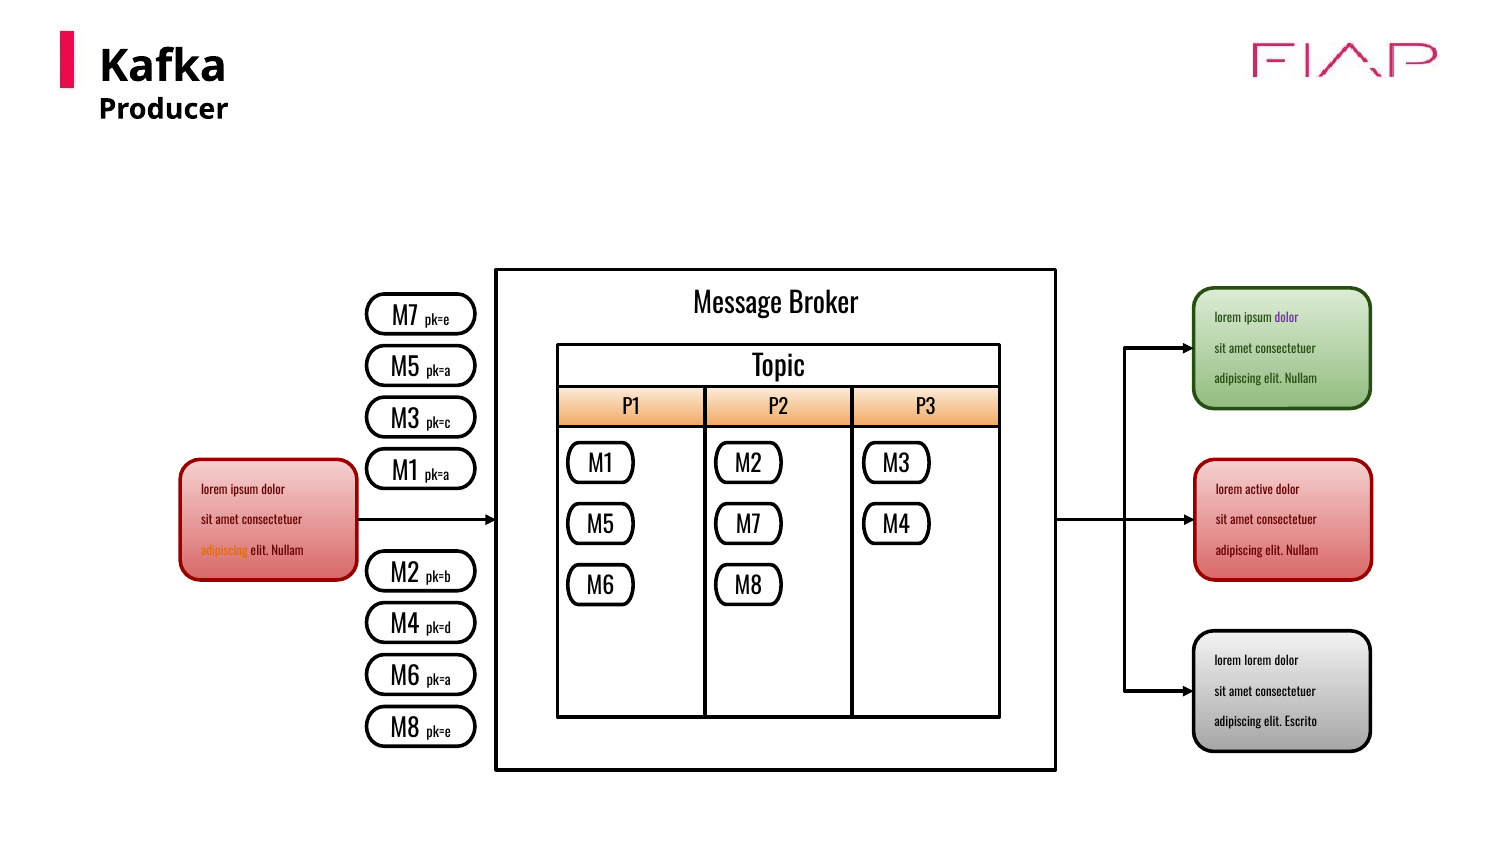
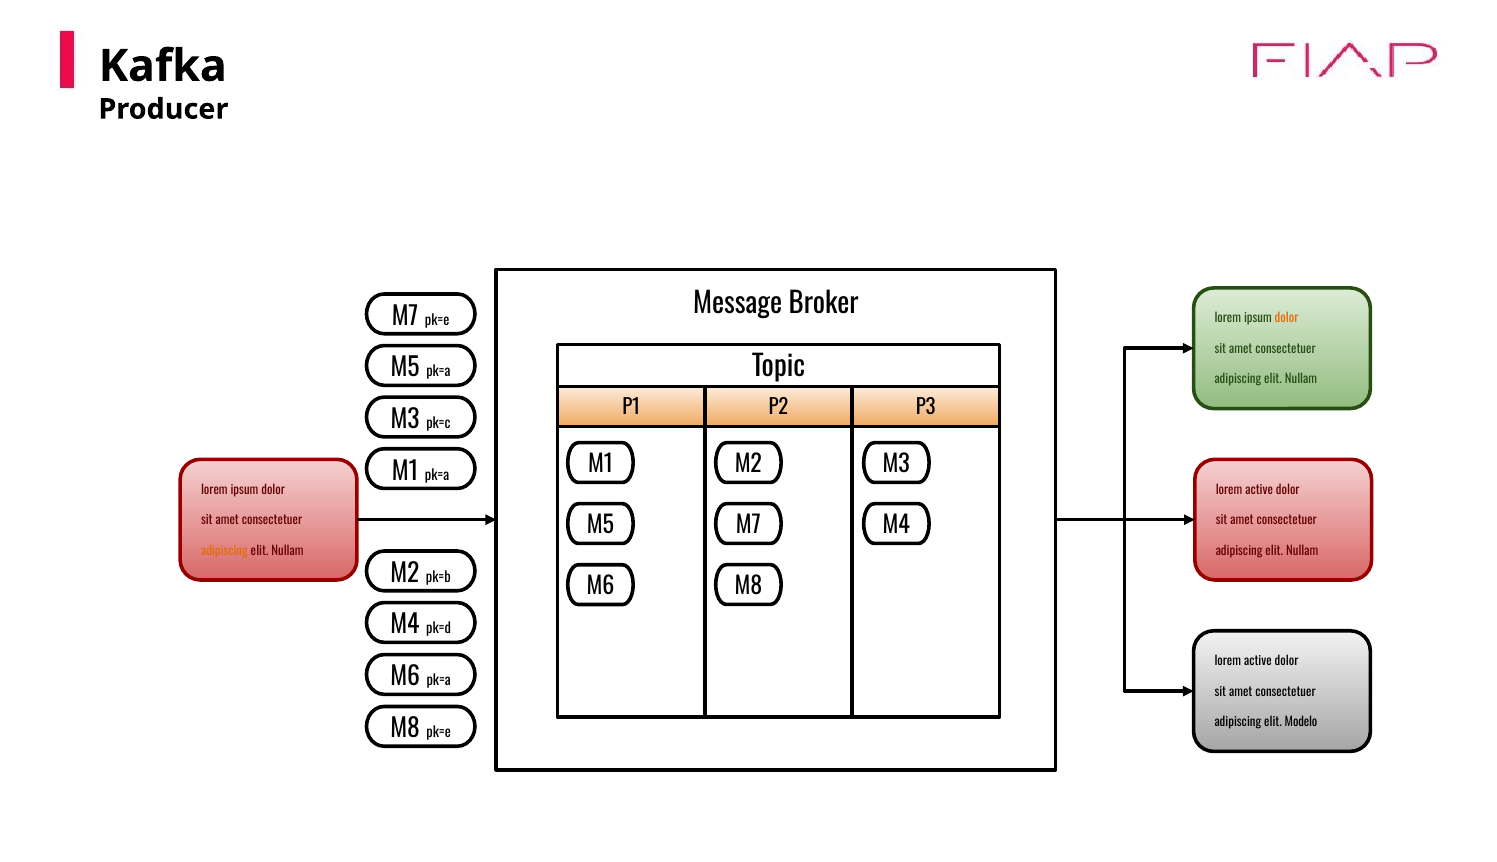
dolor colour: purple -> orange (1287, 318)
lorem: lorem -> active (1258, 661)
Escrito: Escrito -> Modelo (1301, 723)
